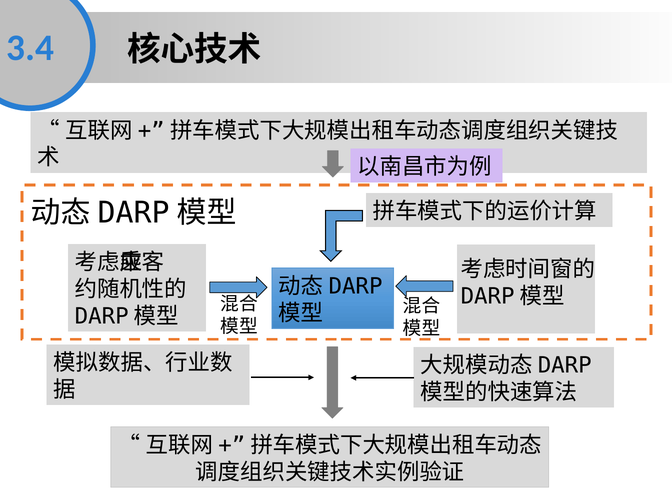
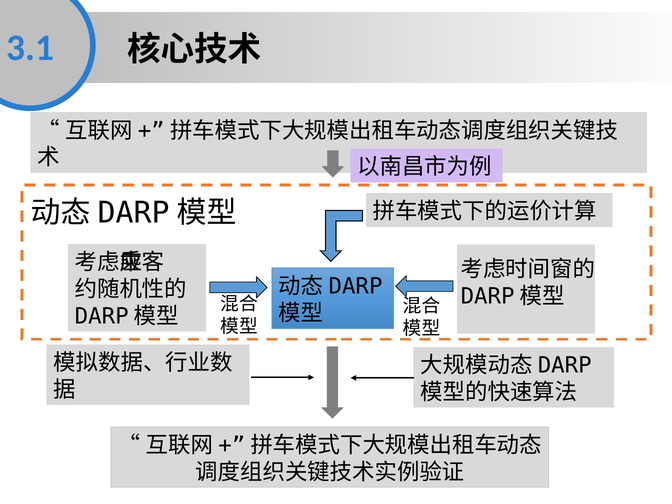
3.4: 3.4 -> 3.1 (30, 48)
